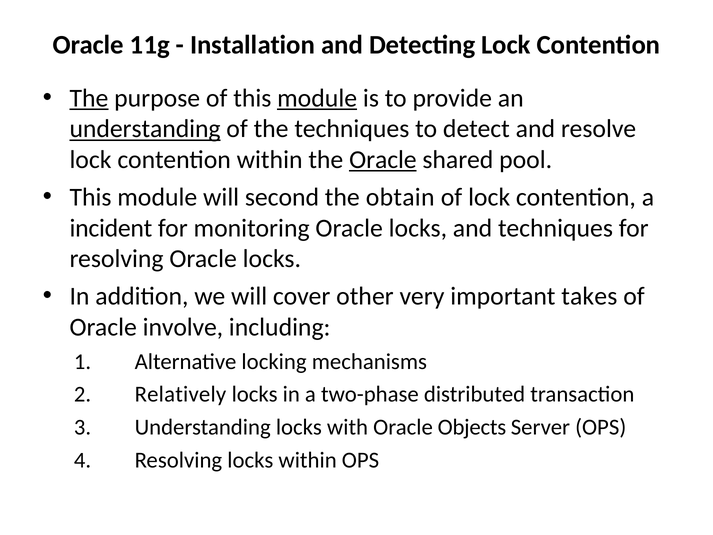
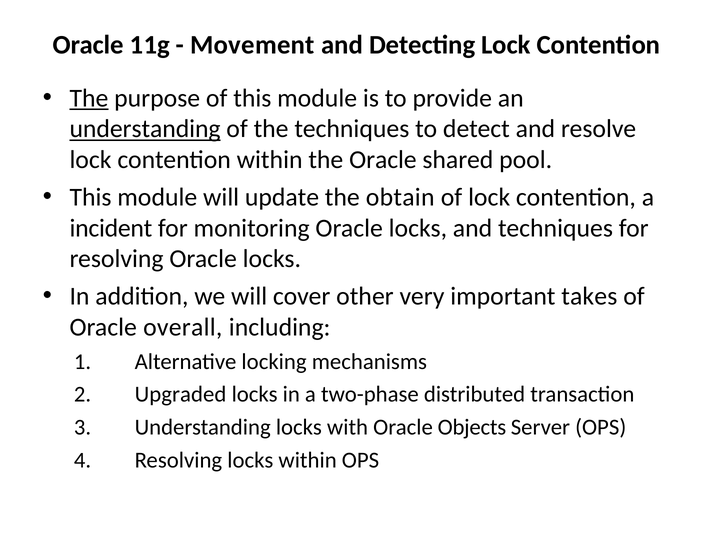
Installation: Installation -> Movement (252, 45)
module underline: present -> none (317, 98)
Oracle underline: present -> none (383, 160)
second: second -> update (282, 197)
involve: involve -> overall (183, 327)
Relatively: Relatively -> Upgraded (181, 394)
